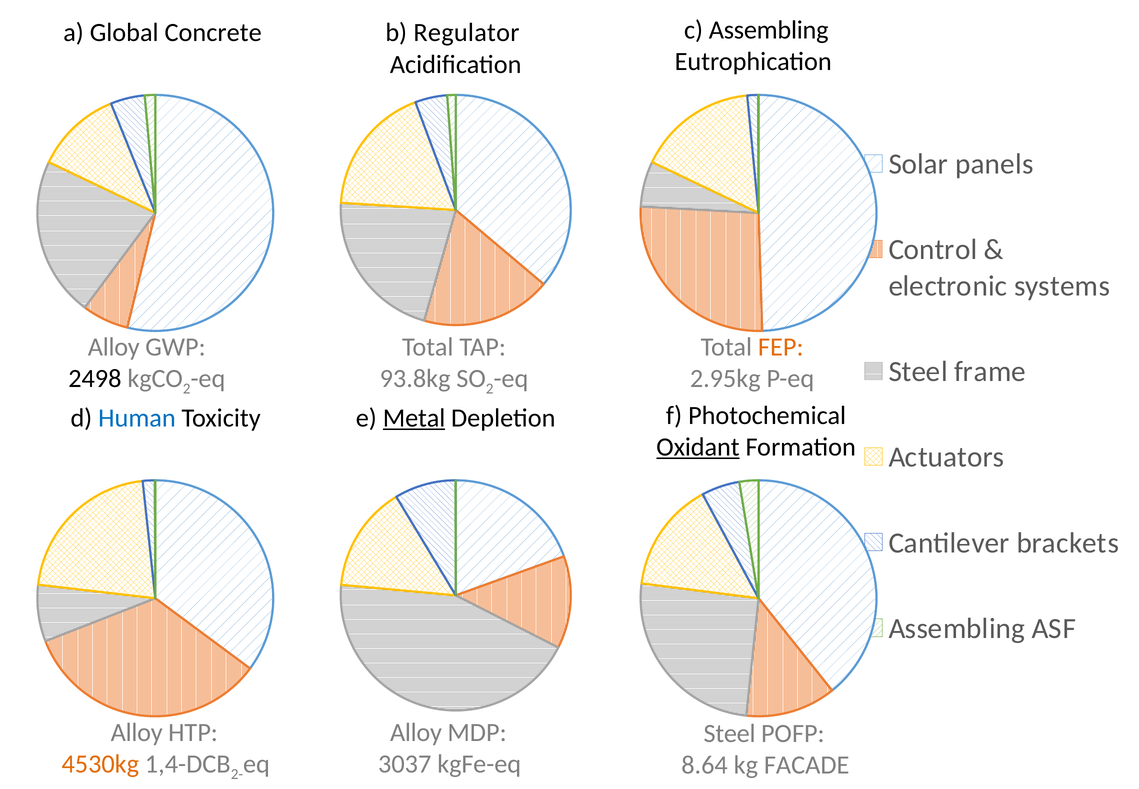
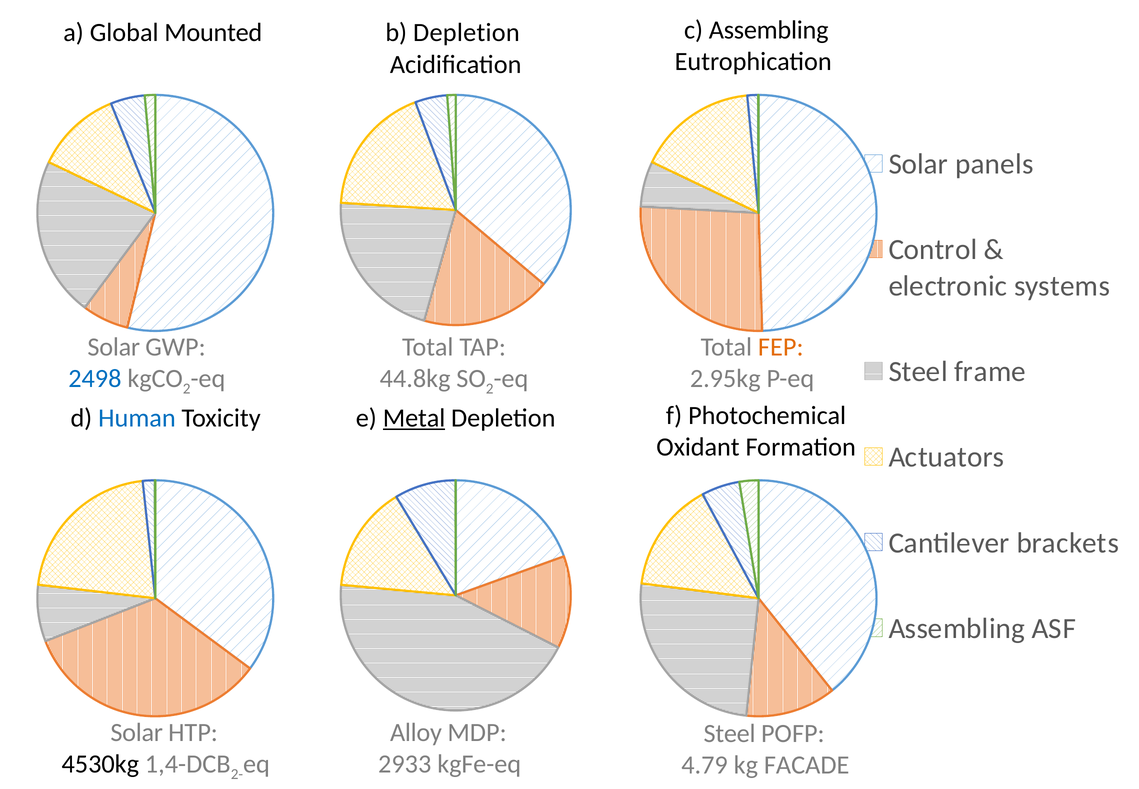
Concrete: Concrete -> Mounted (213, 33)
b Regulator: Regulator -> Depletion (466, 33)
Alloy: Alloy -> Solar (114, 347)
2498 colour: black -> blue (95, 378)
93.8kg: 93.8kg -> 44.8kg (415, 378)
Oxidant underline: present -> none (698, 447)
Alloy: Alloy -> Solar (137, 732)
4530kg colour: orange -> black (100, 763)
3037: 3037 -> 2933 (405, 763)
8.64: 8.64 -> 4.79 (705, 765)
